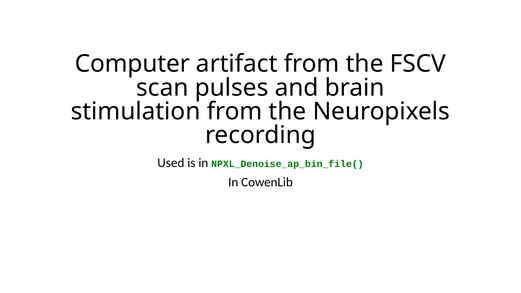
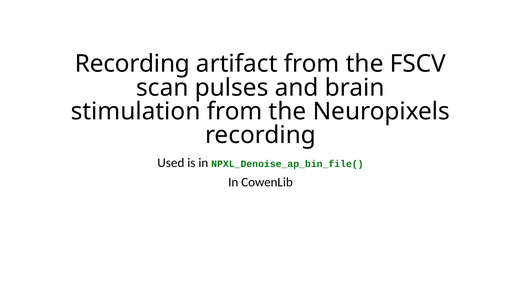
Computer: Computer -> Recording (132, 64)
